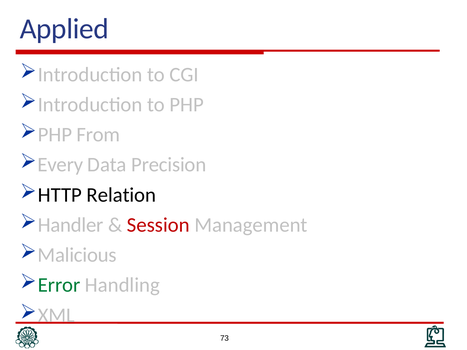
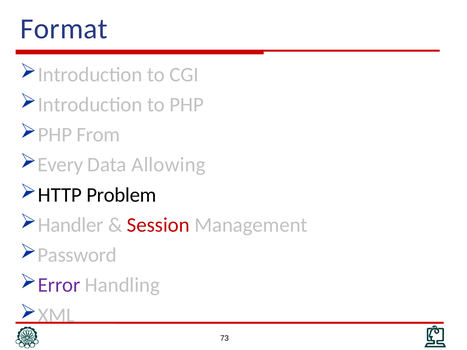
Applied: Applied -> Format (64, 29)
Precision: Precision -> Allowing (169, 165)
Relation: Relation -> Problem (121, 195)
Malicious: Malicious -> Password (77, 255)
Error colour: green -> purple (59, 285)
